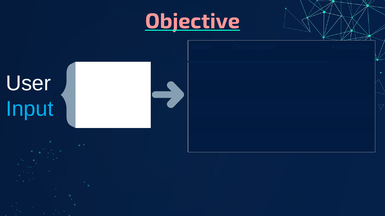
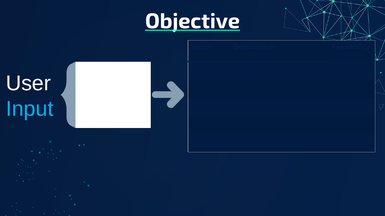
Objective colour: pink -> white (192, 21)
